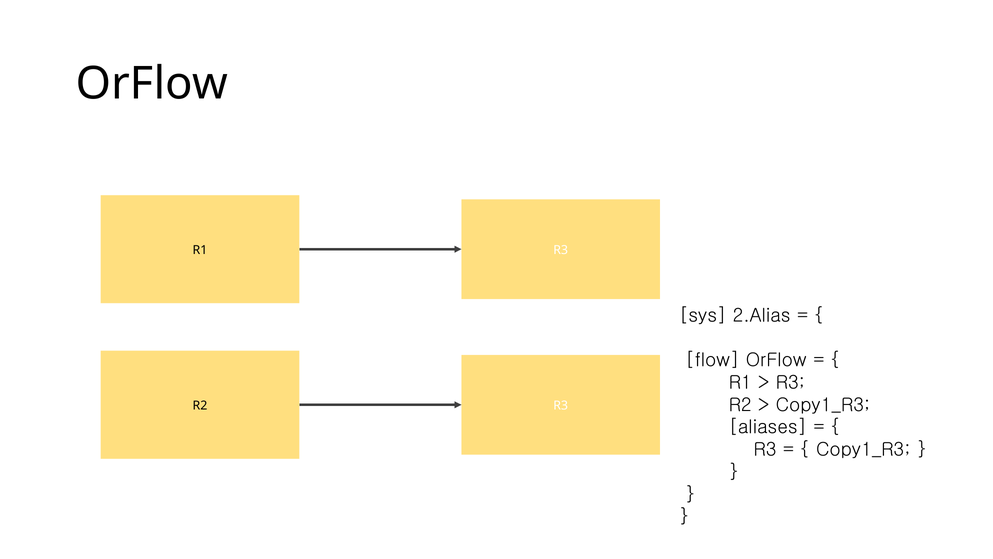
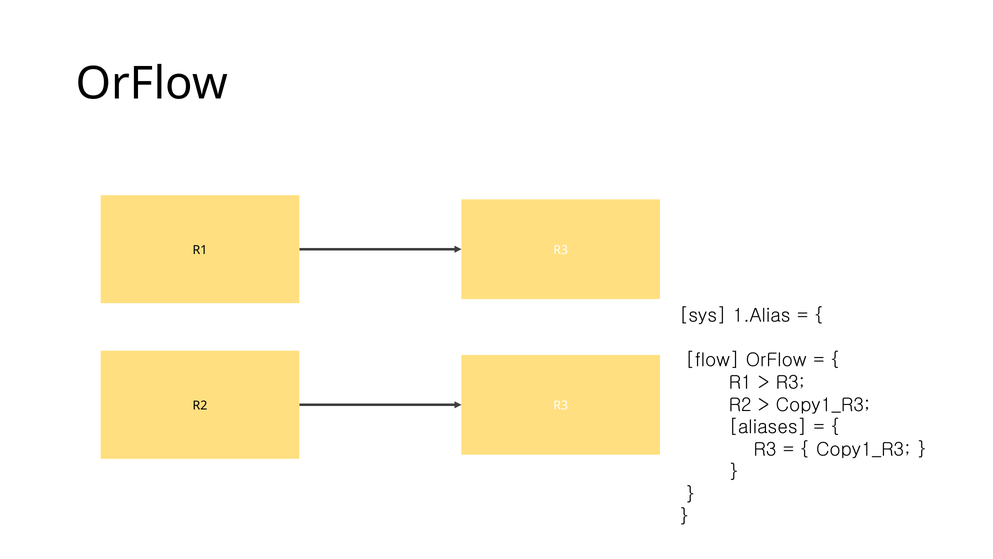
2.Alias: 2.Alias -> 1.Alias (762, 315)
